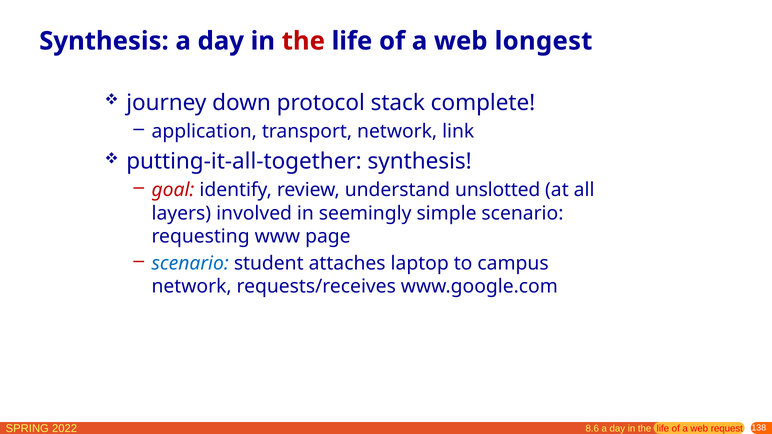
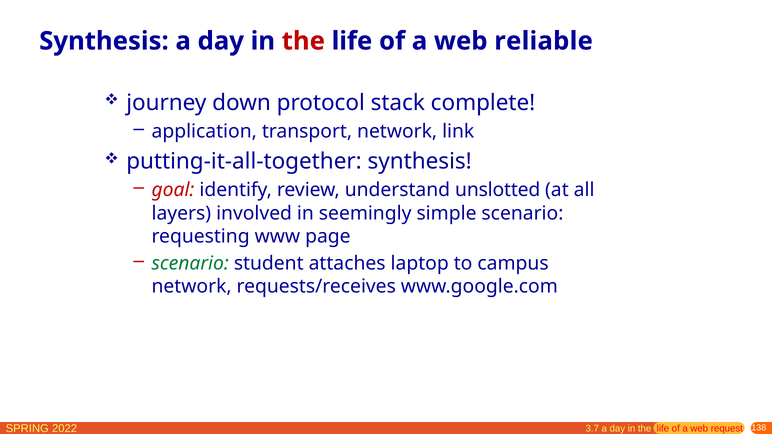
longest: longest -> reliable (544, 41)
scenario colour: blue -> green (190, 263)
8.6: 8.6 -> 3.7 (592, 429)
